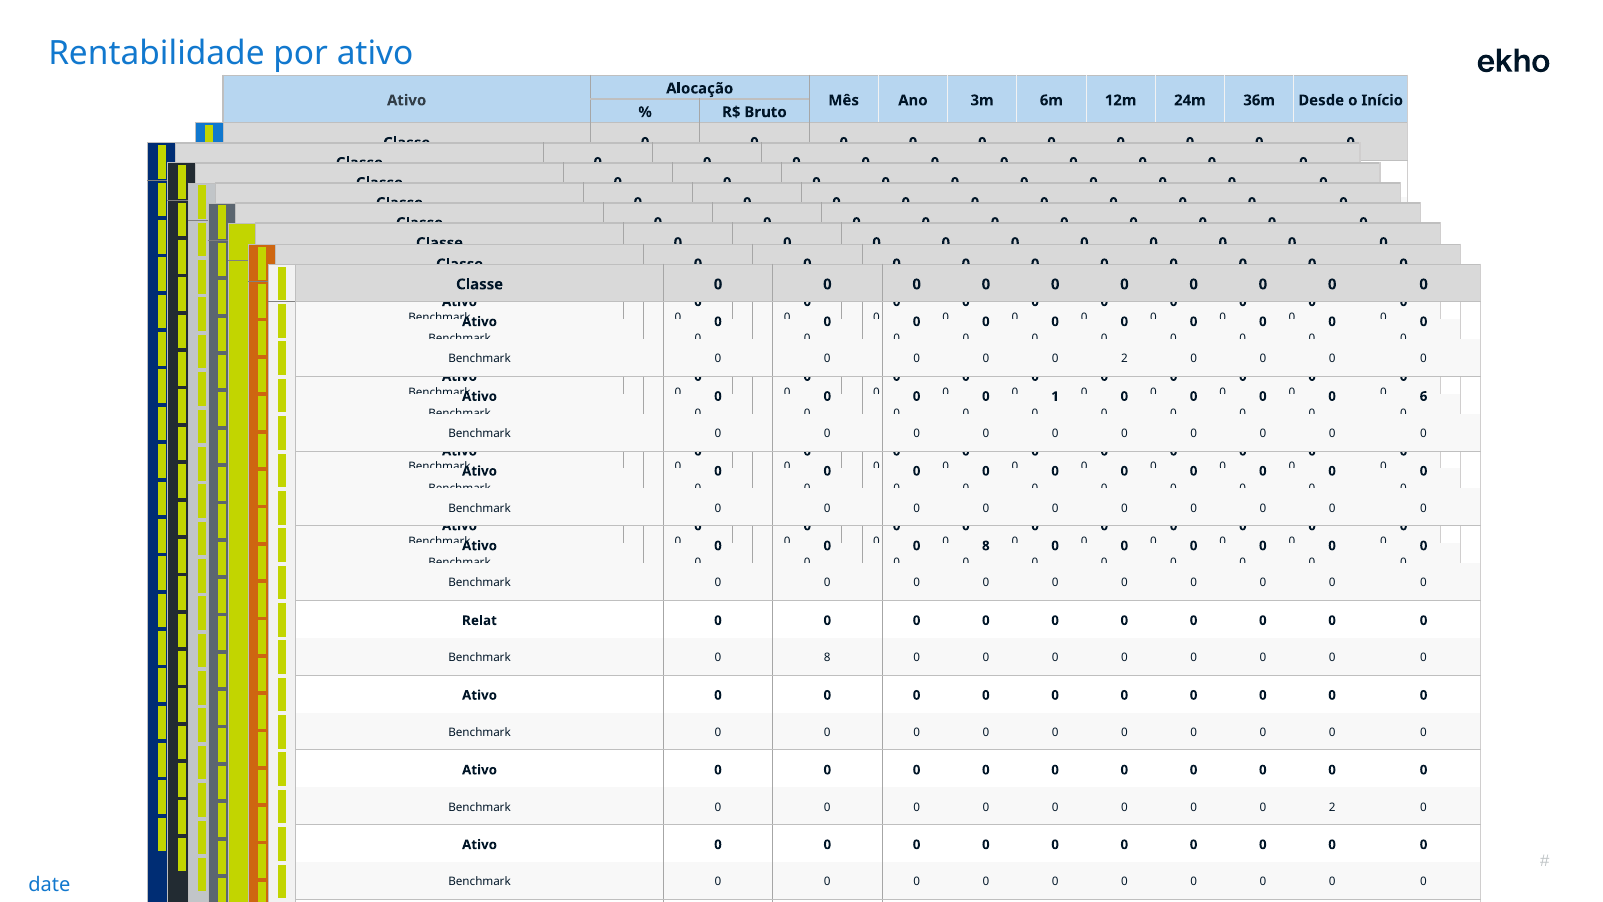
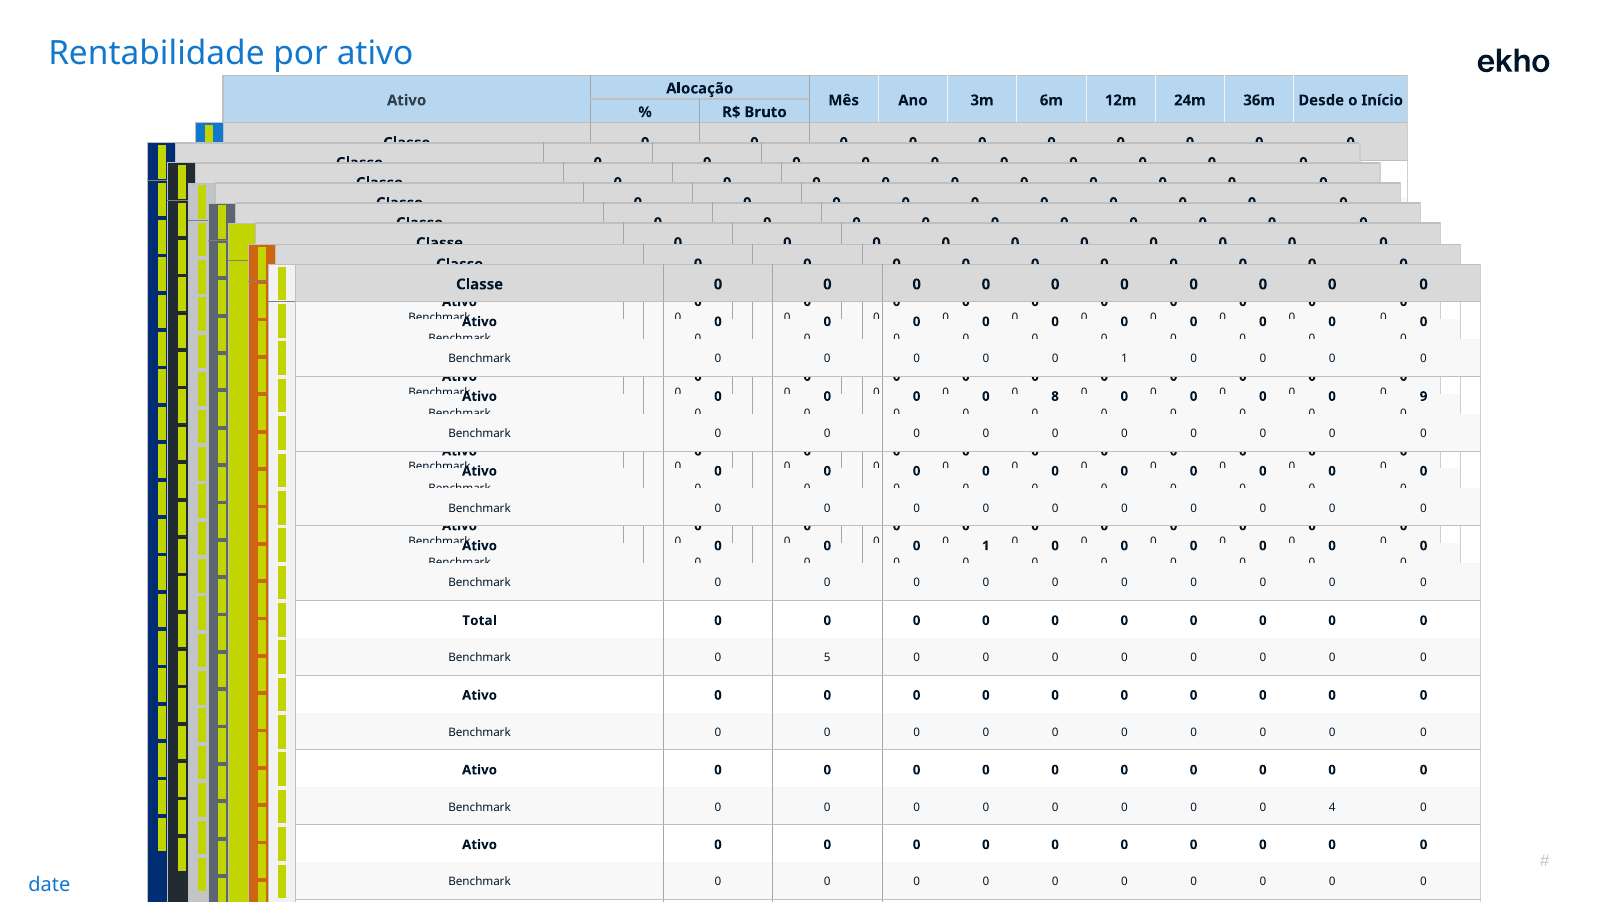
2: 2 -> 1 (1124, 359)
1: 1 -> 8 (1055, 396)
6: 6 -> 9 (1424, 396)
8: 8 -> 1 (986, 546)
Relat: Relat -> Total (479, 620)
Benchmark 0 8: 8 -> 5 (827, 658)
2: 2 -> 4 (1332, 807)
